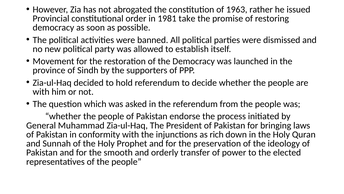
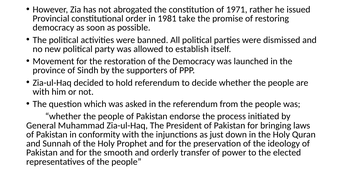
1963: 1963 -> 1971 (237, 9)
rich: rich -> just (217, 134)
